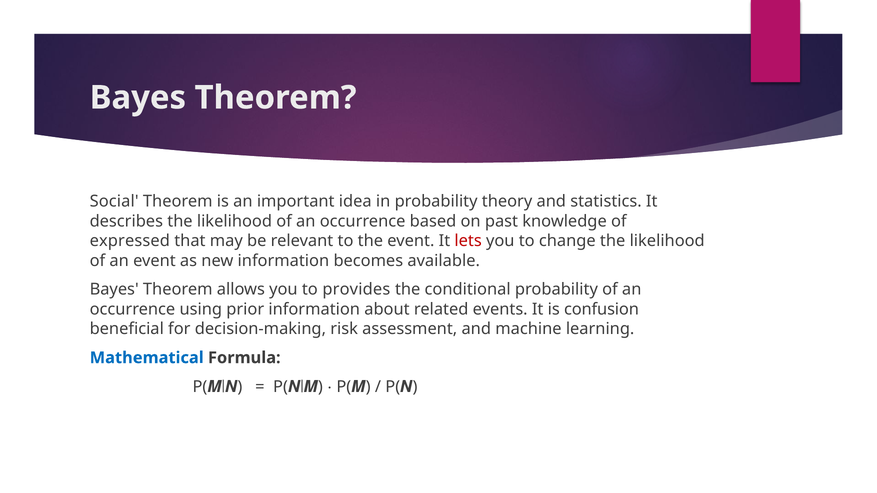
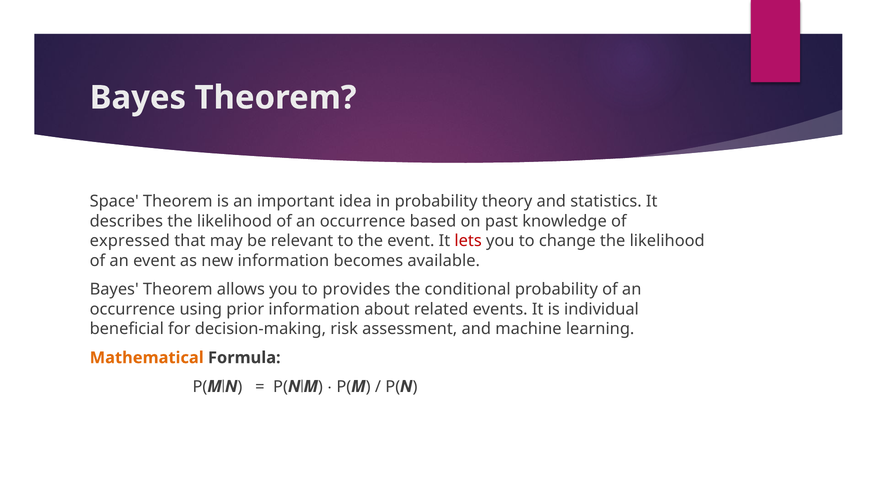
Social: Social -> Space (114, 202)
confusion: confusion -> individual (601, 309)
Mathematical colour: blue -> orange (147, 358)
